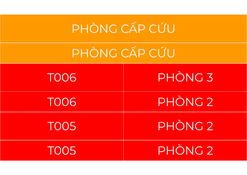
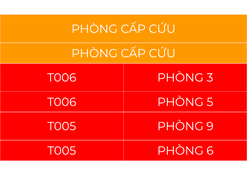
T006 PHÒNG 2: 2 -> 5 (210, 102)
2: 2 -> 9 (210, 126)
2: 2 -> 6 (210, 150)
